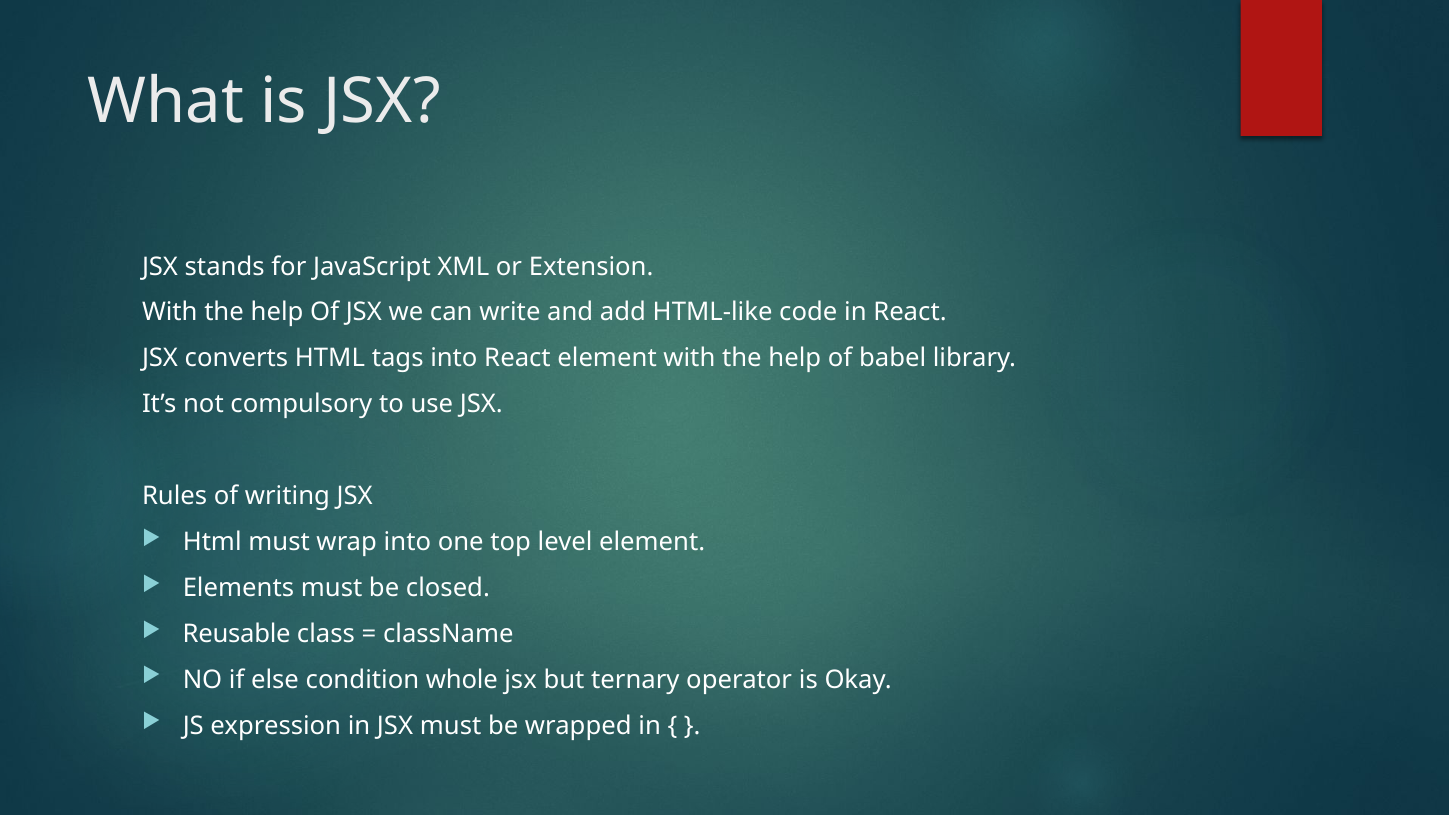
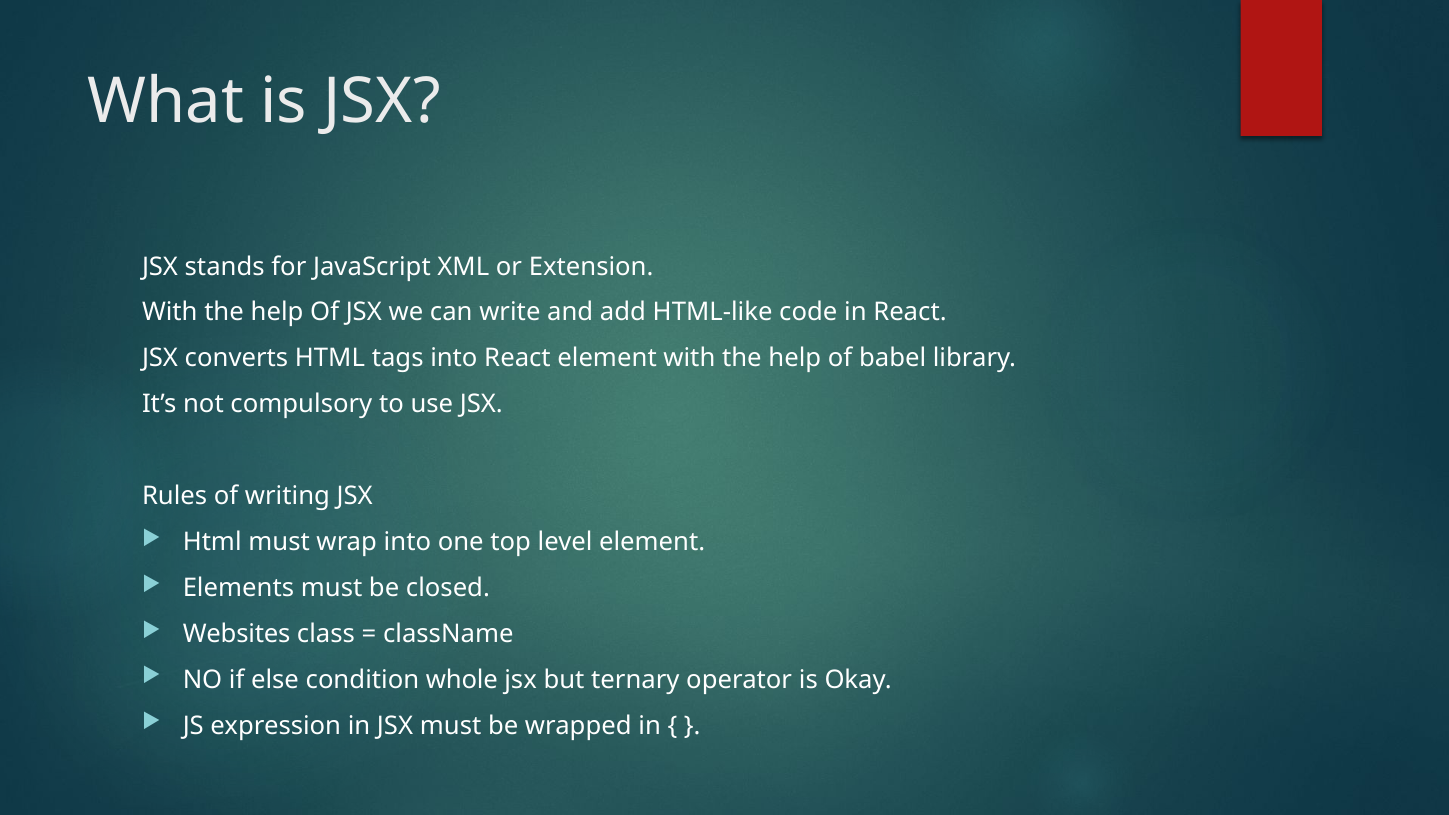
Reusable: Reusable -> Websites (237, 634)
